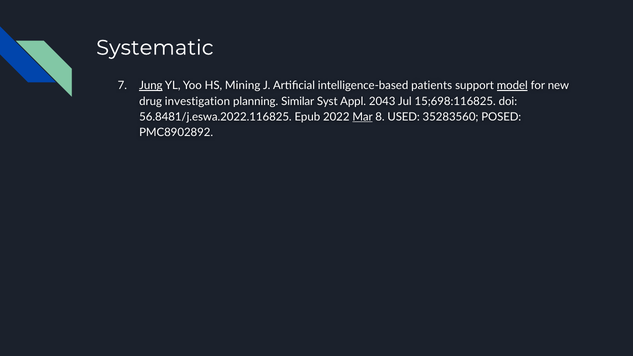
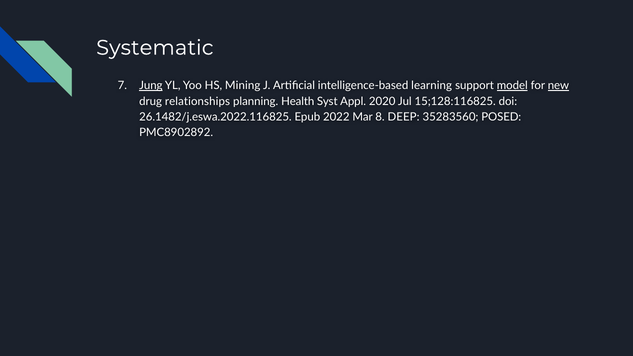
patients: patients -> learning (432, 86)
new underline: none -> present (558, 86)
investigation: investigation -> relationships (197, 101)
Similar: Similar -> Health (298, 101)
2043: 2043 -> 2020 (382, 101)
15;698:116825: 15;698:116825 -> 15;128:116825 (455, 101)
56.8481/j.eswa.2022.116825: 56.8481/j.eswa.2022.116825 -> 26.1482/j.eswa.2022.116825 (215, 117)
Mar underline: present -> none (363, 117)
USED: USED -> DEEP (404, 117)
